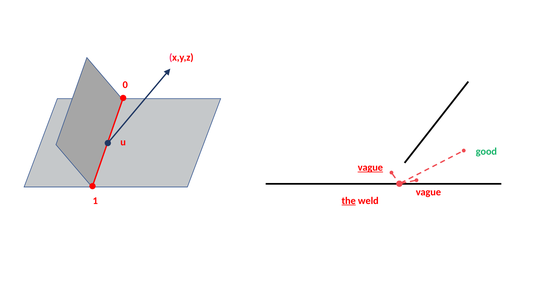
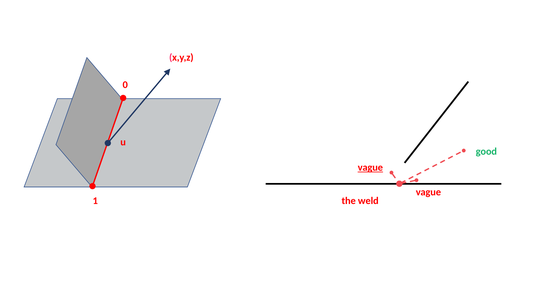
the underline: present -> none (349, 201)
